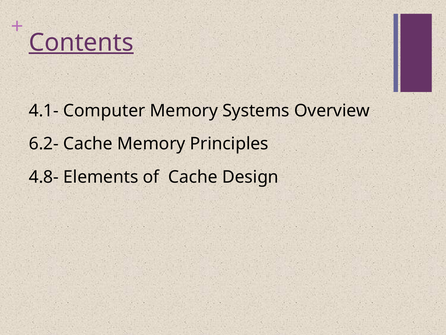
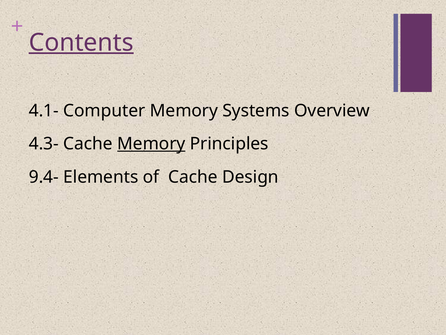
6.2-: 6.2- -> 4.3- (44, 144)
Memory underline: none -> present (151, 144)
4.8-: 4.8- -> 9.4- (44, 177)
